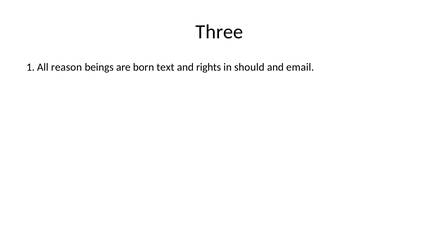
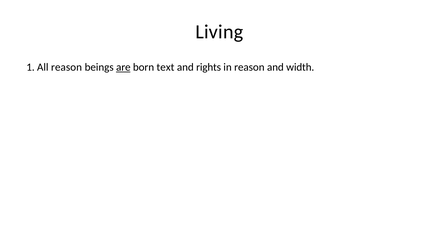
Three: Three -> Living (219, 32)
are underline: none -> present (123, 67)
in should: should -> reason (249, 67)
email: email -> width (300, 67)
